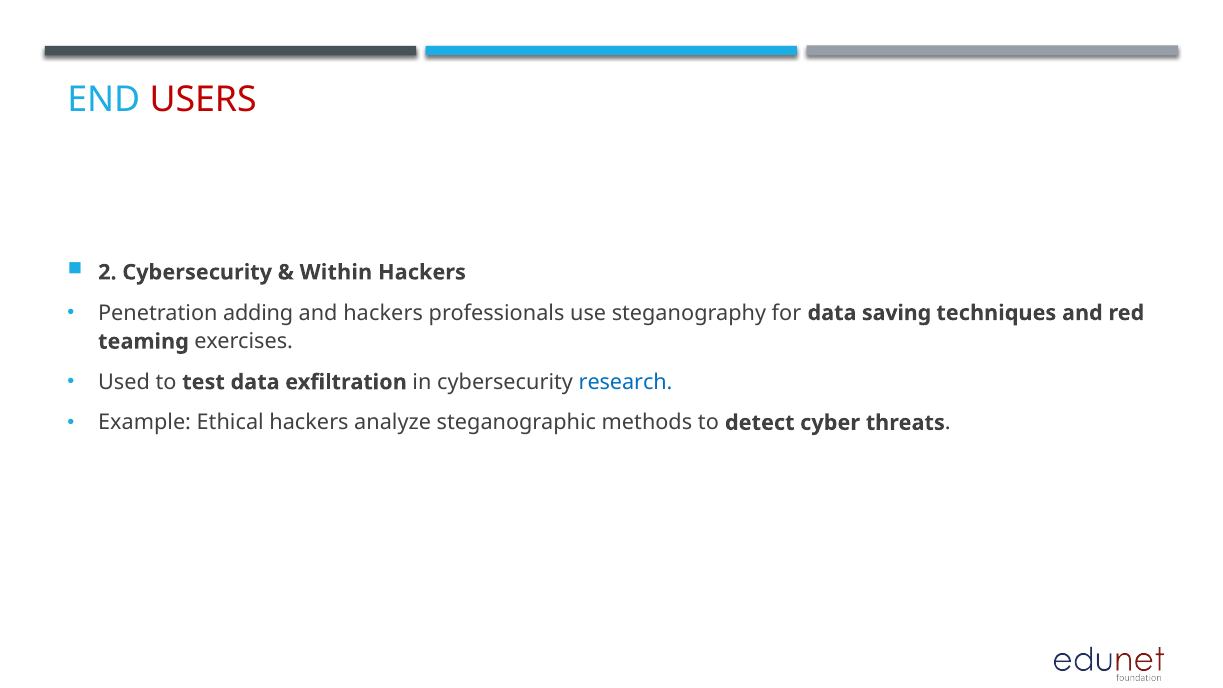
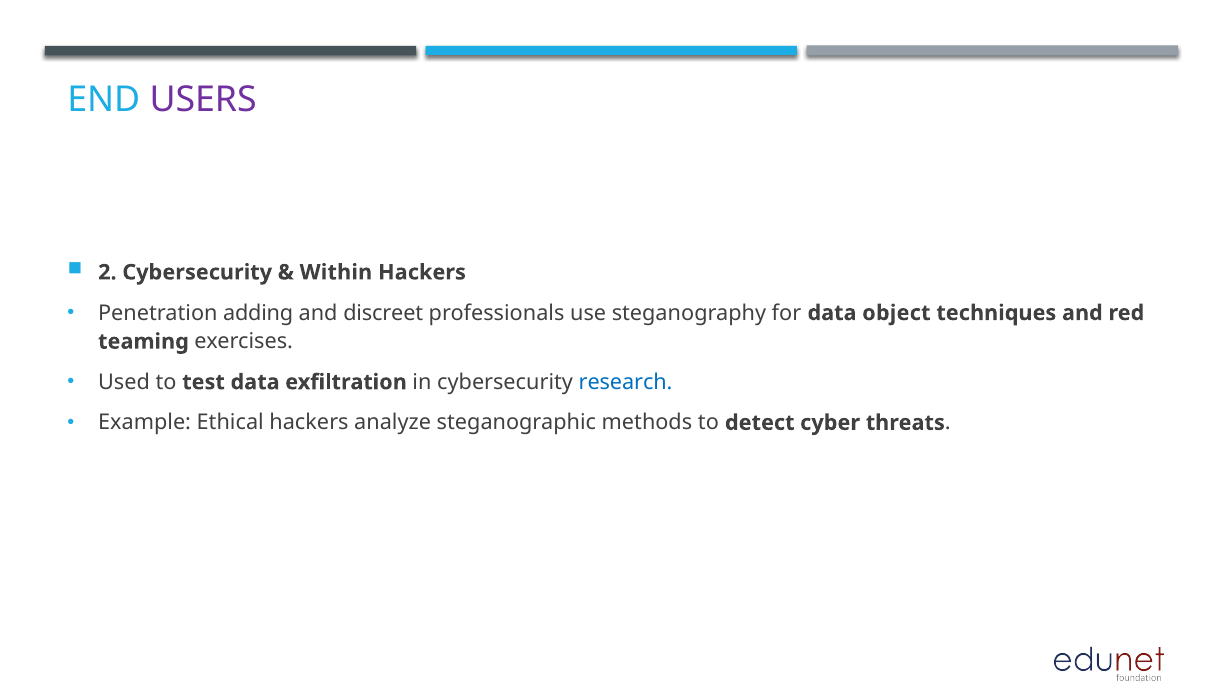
USERS colour: red -> purple (203, 100)
and hackers: hackers -> discreet (383, 313)
saving: saving -> object (896, 313)
